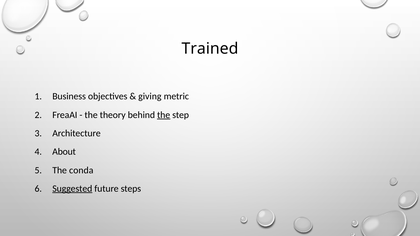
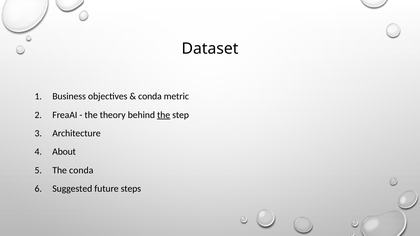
Trained: Trained -> Dataset (210, 49)
giving: giving -> conda (150, 96)
Suggested underline: present -> none (72, 189)
